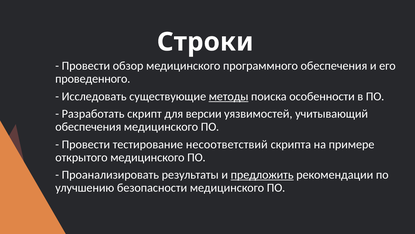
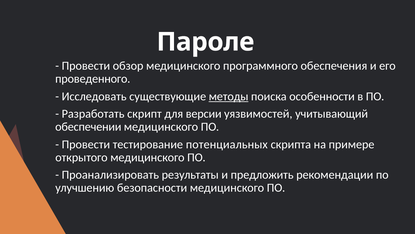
Строки: Строки -> Пароле (205, 42)
обеспечения: обеспечения -> обеспечении (88, 127)
несоответствий: несоответствий -> потенциальных (227, 144)
предложить underline: present -> none (262, 174)
